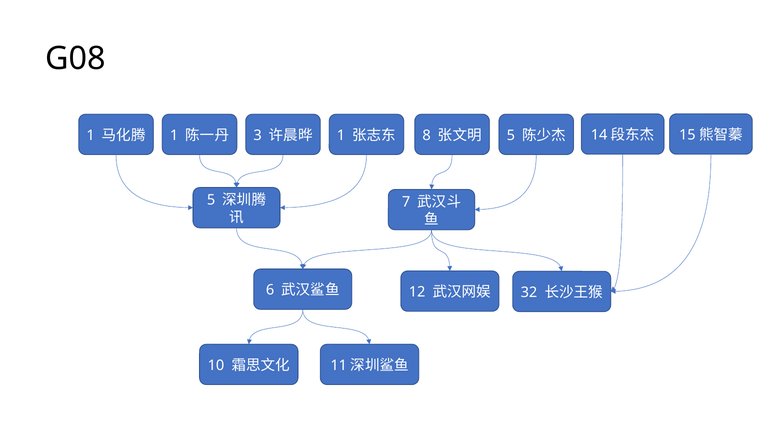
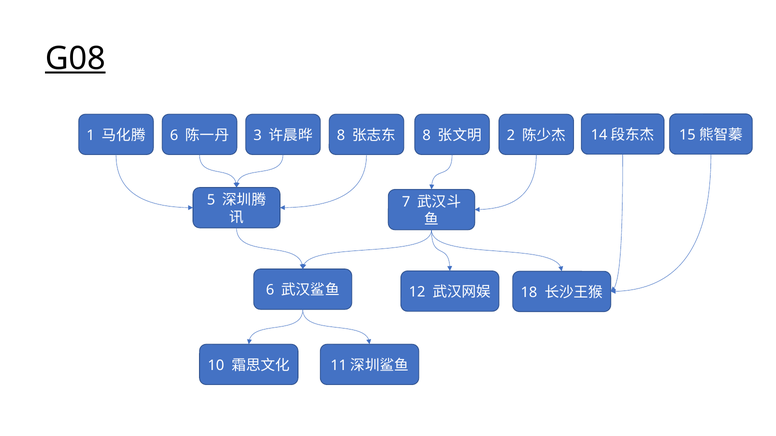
G08 underline: none -> present (75, 59)
1: 1 -> 6 (174, 136)
1: 1 -> 8 (341, 136)
5: 5 -> 2 (511, 136)
32: 32 -> 18 (529, 293)
